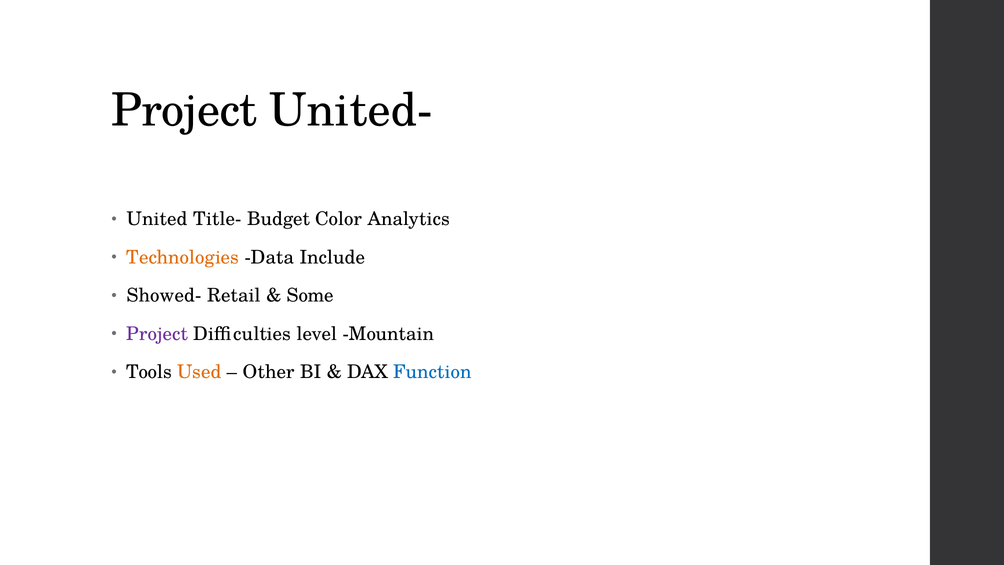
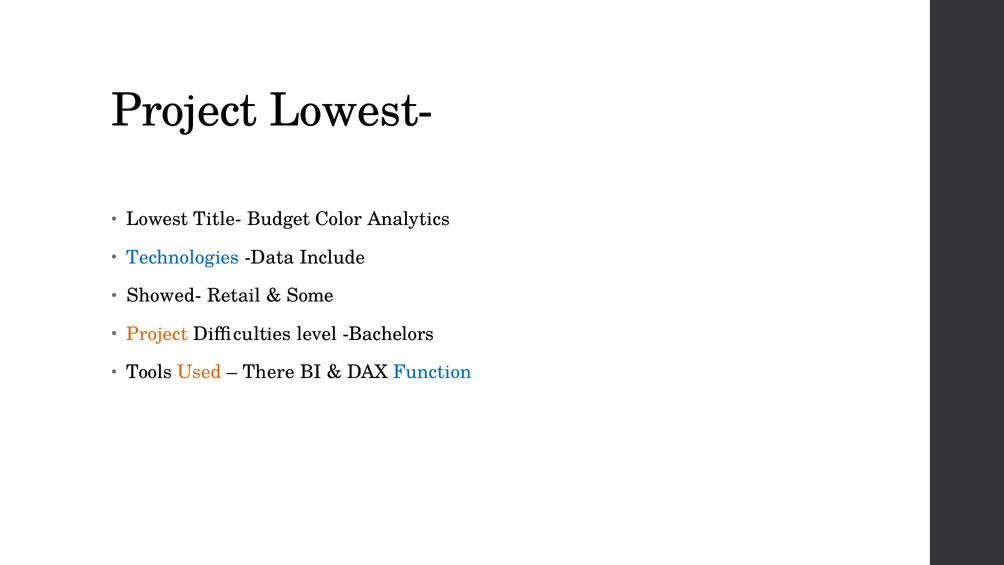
United-: United- -> Lowest- (351, 110)
United: United -> Lowest (157, 219)
Technologies colour: orange -> blue (183, 257)
Project colour: purple -> orange (157, 334)
Mountain: Mountain -> Bachelors (388, 334)
Other: Other -> There (269, 372)
